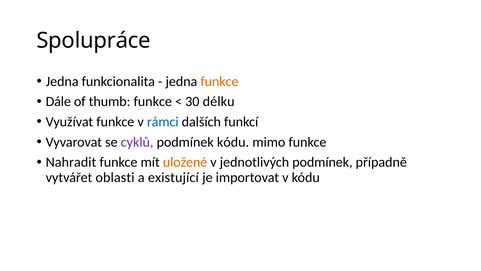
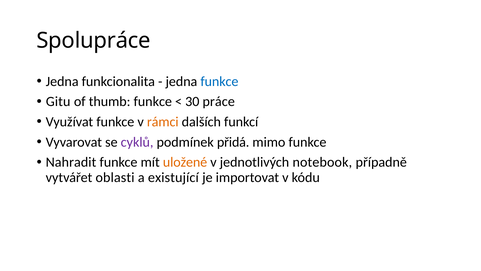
funkce colour: orange -> blue (219, 81)
Dále: Dále -> Gitu (58, 101)
délku: délku -> práce (219, 101)
rámci colour: blue -> orange (163, 122)
podmínek kódu: kódu -> přidá (233, 142)
jednotlivých podmínek: podmínek -> notebook (322, 162)
